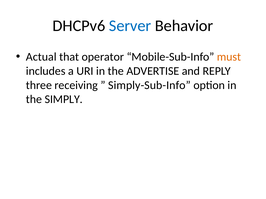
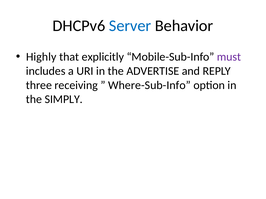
Actual: Actual -> Highly (41, 57)
operator: operator -> explicitly (103, 57)
must colour: orange -> purple (229, 57)
Simply-Sub-Info: Simply-Sub-Info -> Where-Sub-Info (149, 85)
